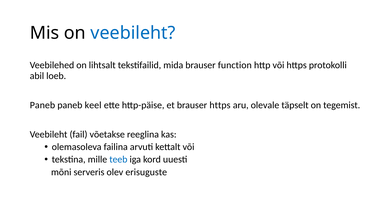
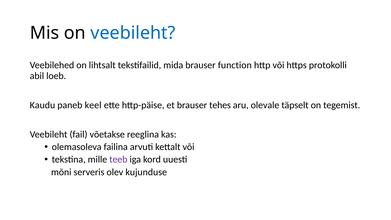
Paneb: Paneb -> Kaudu (42, 105)
brauser https: https -> tehes (220, 105)
teeb colour: blue -> purple (118, 159)
erisuguste: erisuguste -> kujunduse (146, 172)
